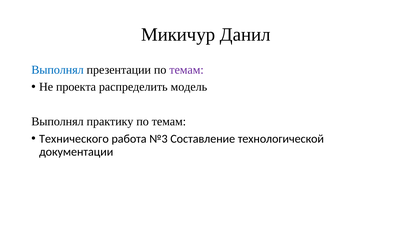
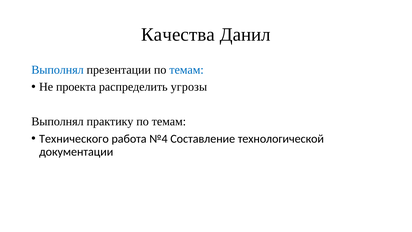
Микичур: Микичур -> Качества (178, 35)
темам colour: purple -> blue (187, 70)
модель: модель -> угрозы (189, 87)
№3: №3 -> №4 (158, 139)
